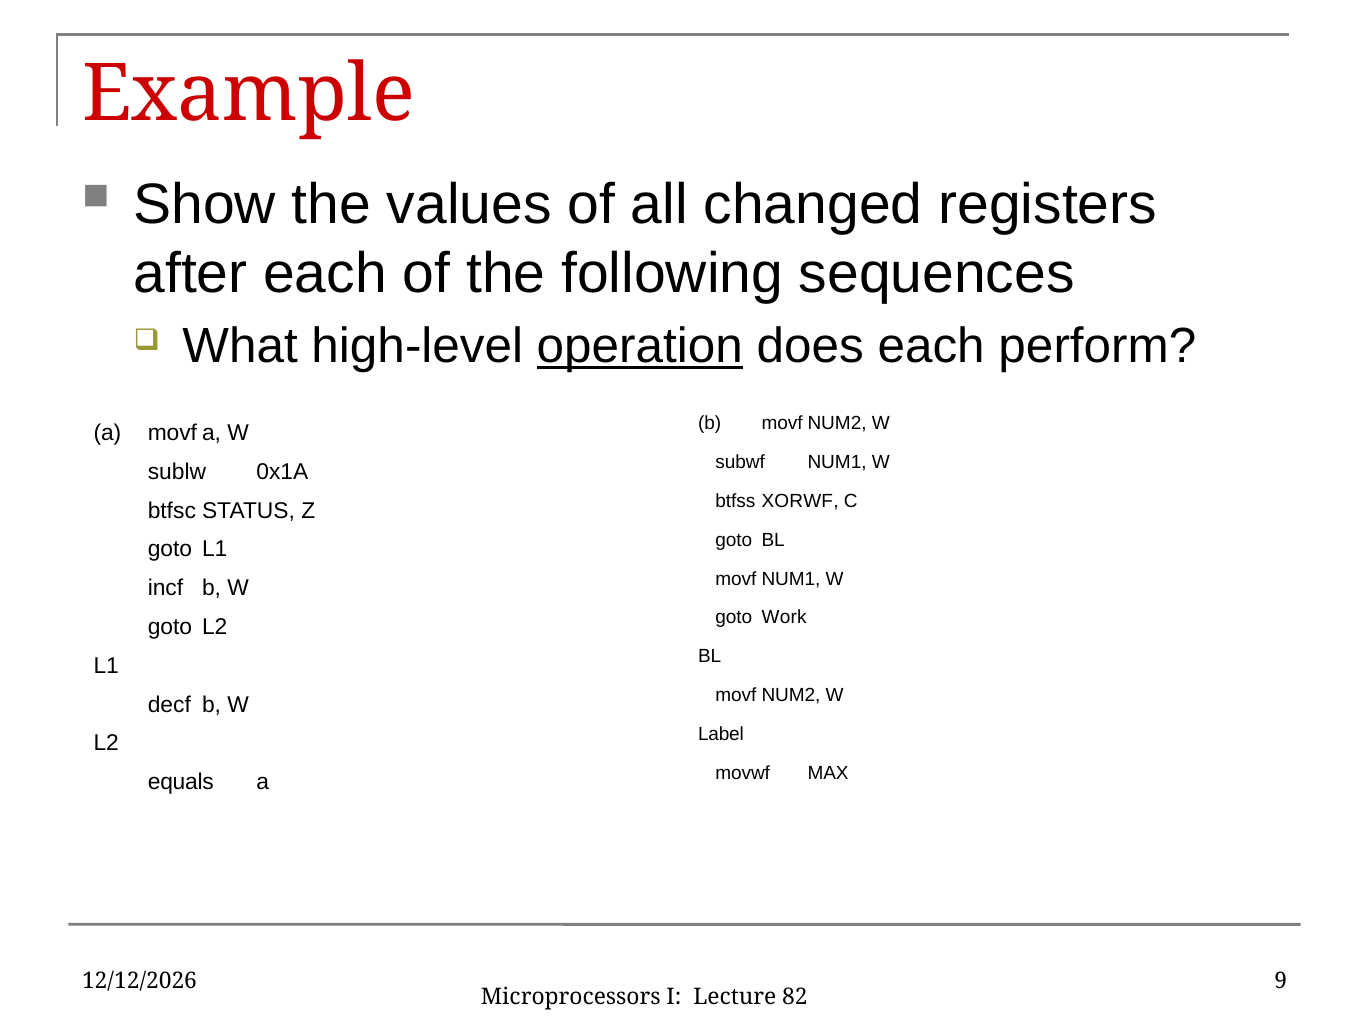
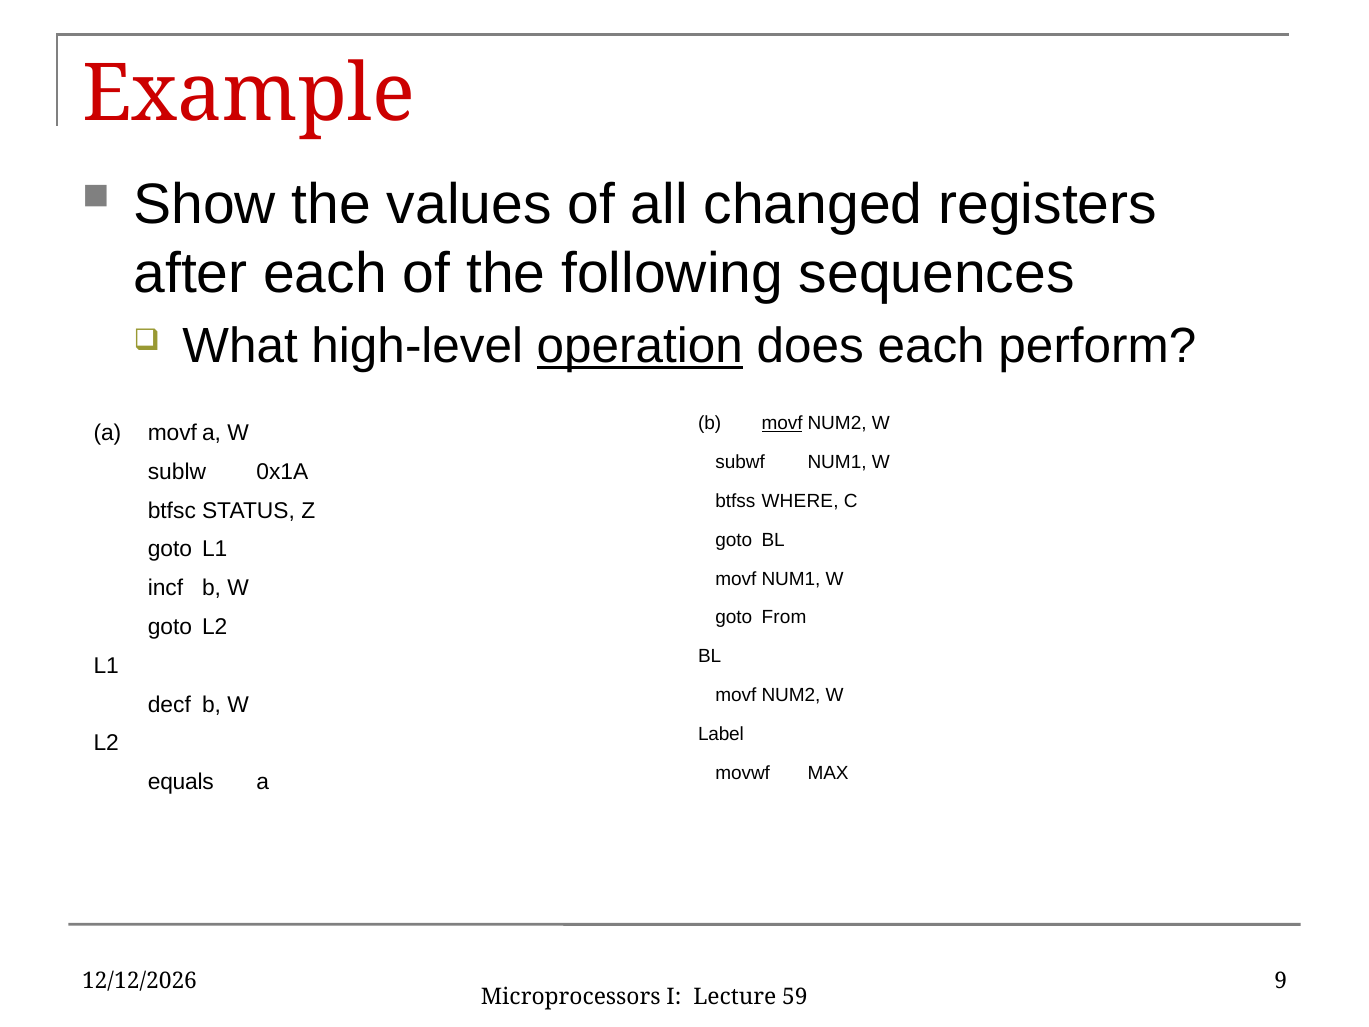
movf underline: none -> present (782, 423)
XORWF: XORWF -> WHERE (800, 501)
Work: Work -> From (784, 617)
82: 82 -> 59 (795, 996)
